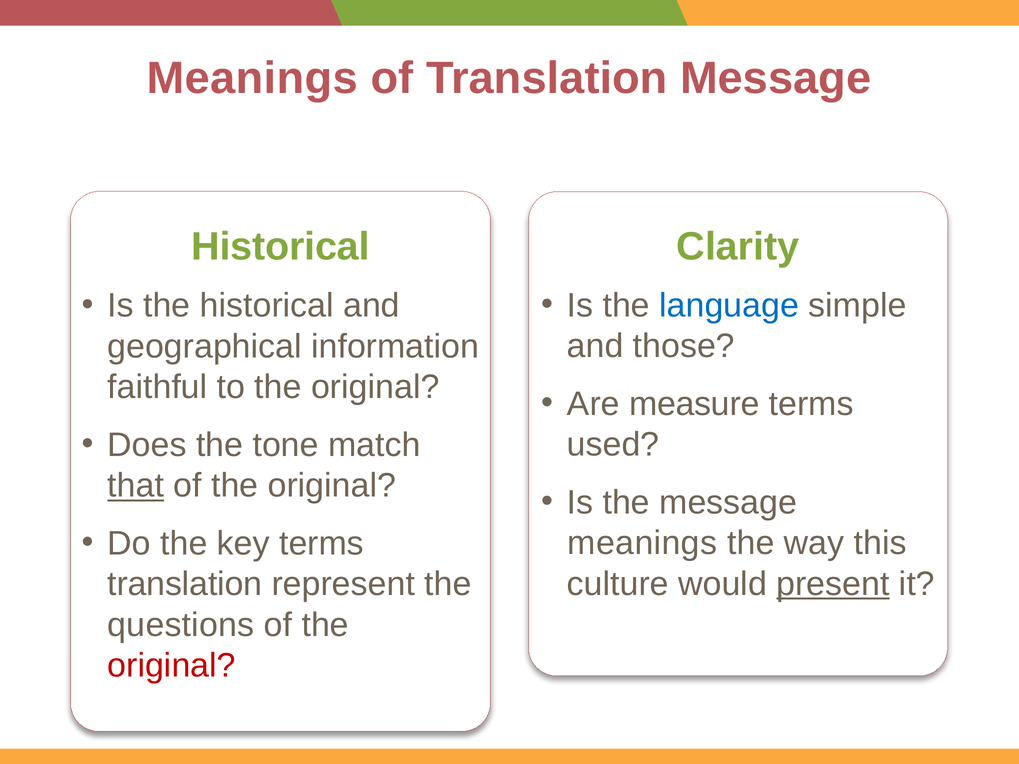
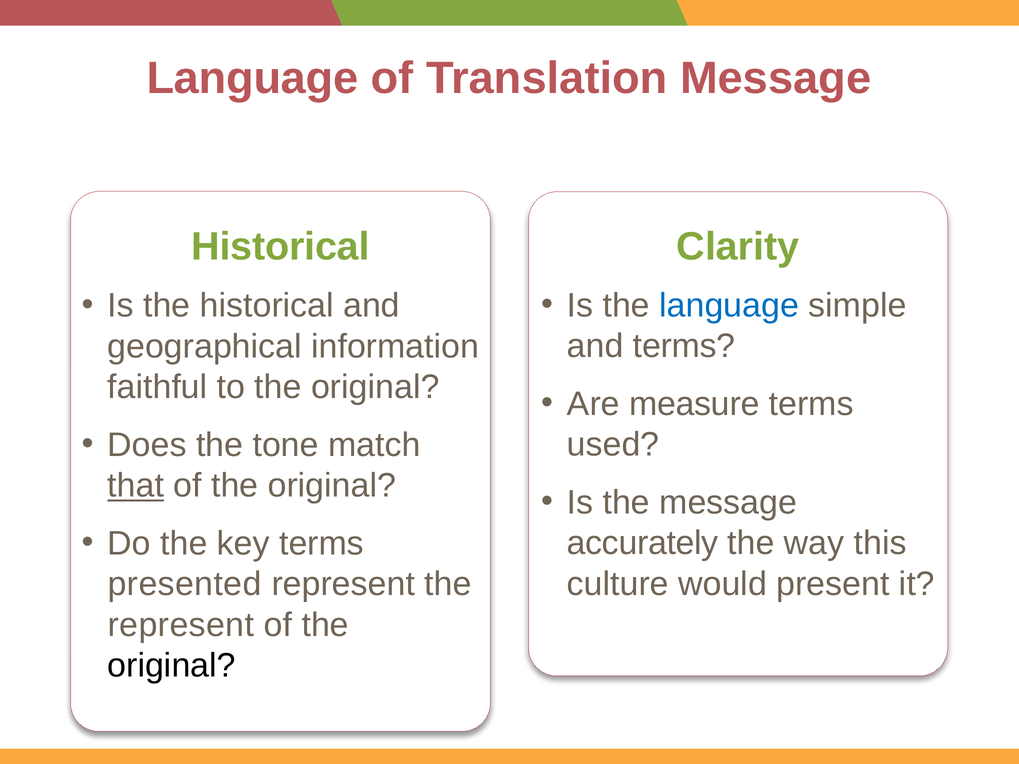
Meanings: Meanings -> Language (253, 79)
and those: those -> terms (684, 346)
meanings: meanings -> accurately (643, 543)
present underline: present -> none (833, 584)
translation: translation -> presented (185, 584)
questions: questions -> represent (181, 625)
original colour: red -> black (172, 666)
